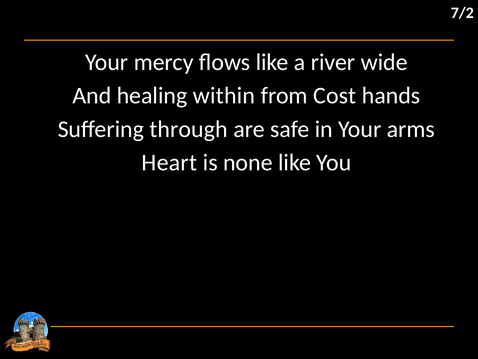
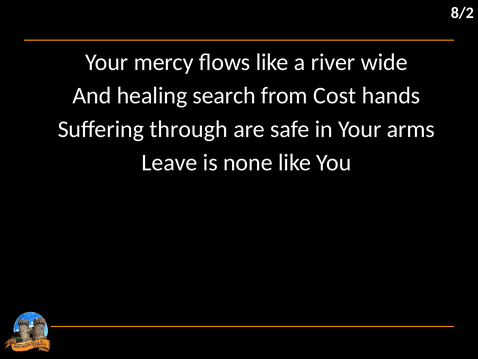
7/2: 7/2 -> 8/2 (462, 13)
within: within -> search (224, 96)
Heart: Heart -> Leave (170, 163)
